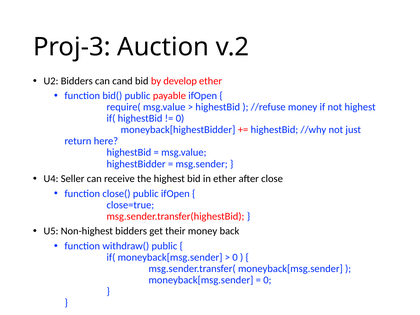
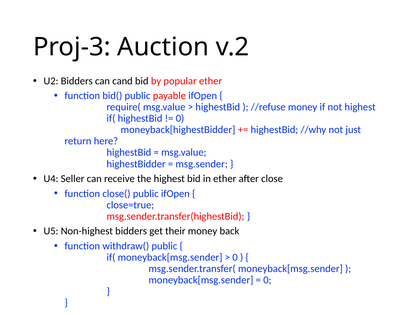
develop: develop -> popular (180, 81)
